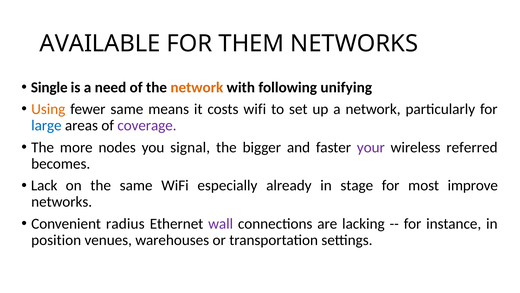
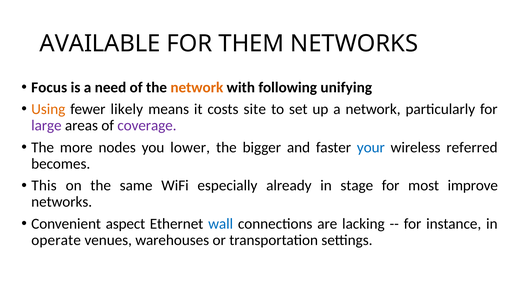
Single: Single -> Focus (49, 87)
fewer same: same -> likely (127, 109)
costs wifi: wifi -> site (255, 109)
large colour: blue -> purple (46, 125)
signal: signal -> lower (190, 147)
your colour: purple -> blue (371, 147)
Lack: Lack -> This (44, 185)
radius: radius -> aspect (125, 223)
wall colour: purple -> blue (221, 223)
position: position -> operate (56, 240)
